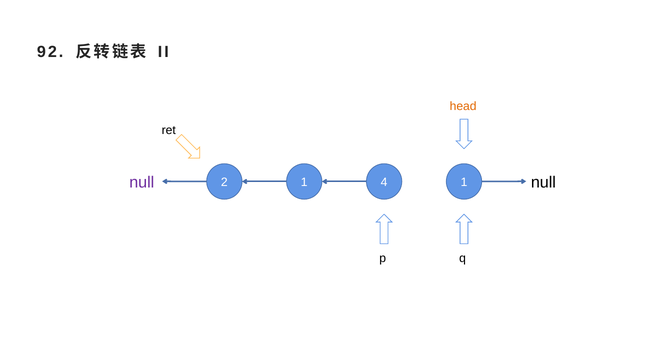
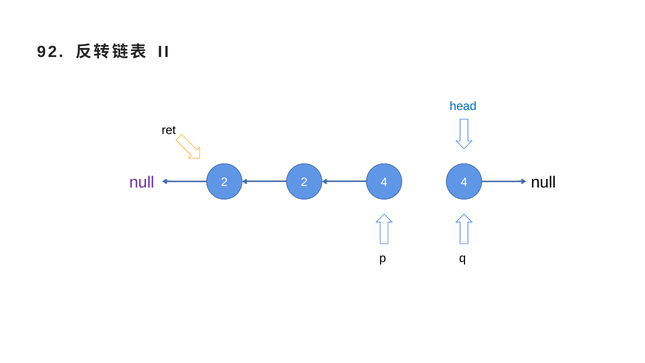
head colour: orange -> blue (463, 106)
2 1: 1 -> 2 (304, 182)
4 1: 1 -> 4 (464, 182)
